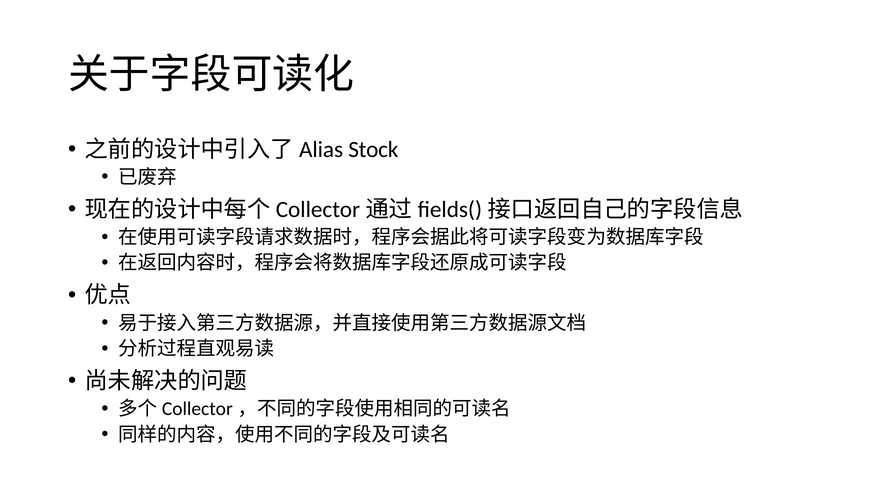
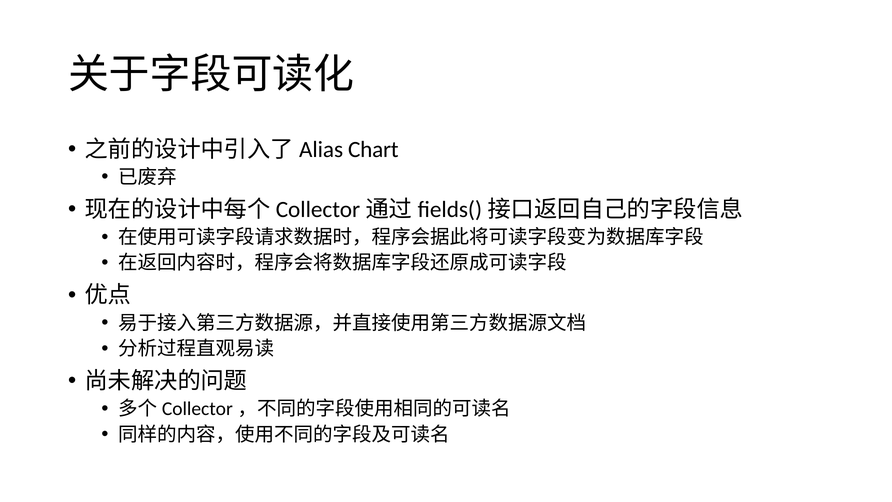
Stock: Stock -> Chart (373, 149)
